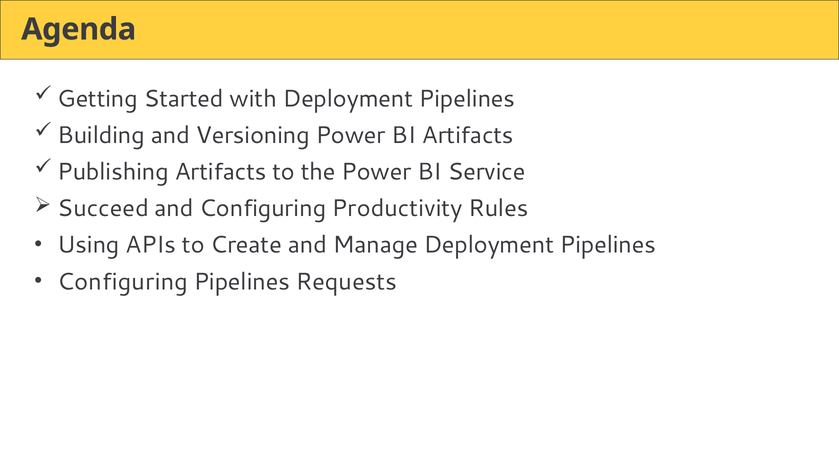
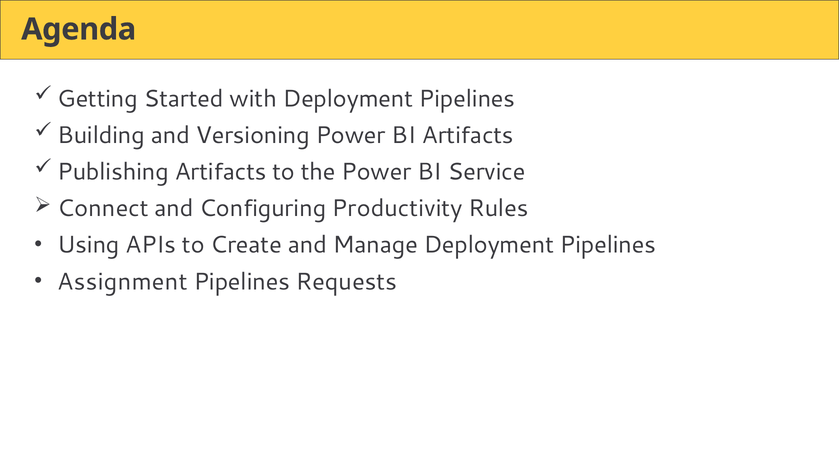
Succeed: Succeed -> Connect (103, 208)
Configuring: Configuring -> Assignment (123, 282)
